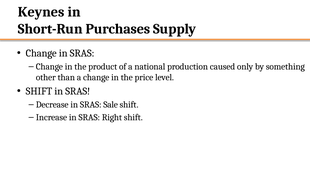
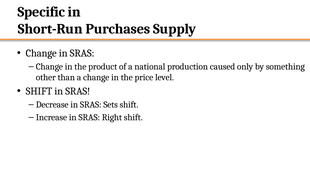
Keynes: Keynes -> Specific (41, 12)
Sale: Sale -> Sets (111, 104)
